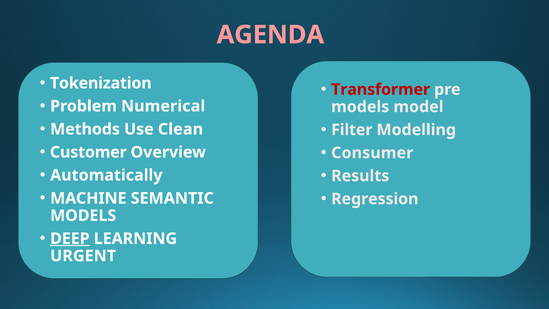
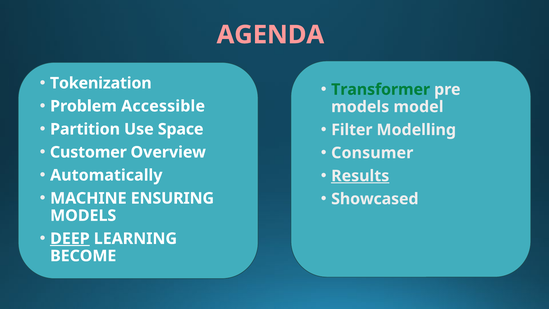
Transformer colour: red -> green (381, 89)
Numerical: Numerical -> Accessible (163, 106)
Methods: Methods -> Partition (85, 129)
Clean: Clean -> Space (181, 129)
Results underline: none -> present (360, 176)
SEMANTIC: SEMANTIC -> ENSURING (172, 198)
Regression: Regression -> Showcased (375, 199)
URGENT: URGENT -> BECOME (83, 256)
